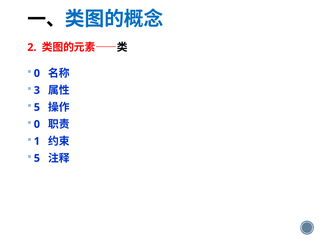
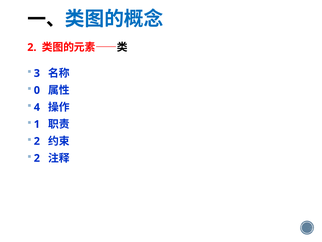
0: 0 -> 3 (37, 73)
3: 3 -> 0 (37, 90)
5: 5 -> 4 (37, 107)
0: 0 -> 1 (37, 124)
1: 1 -> 2 (37, 141)
5: 5 -> 2 (37, 158)
